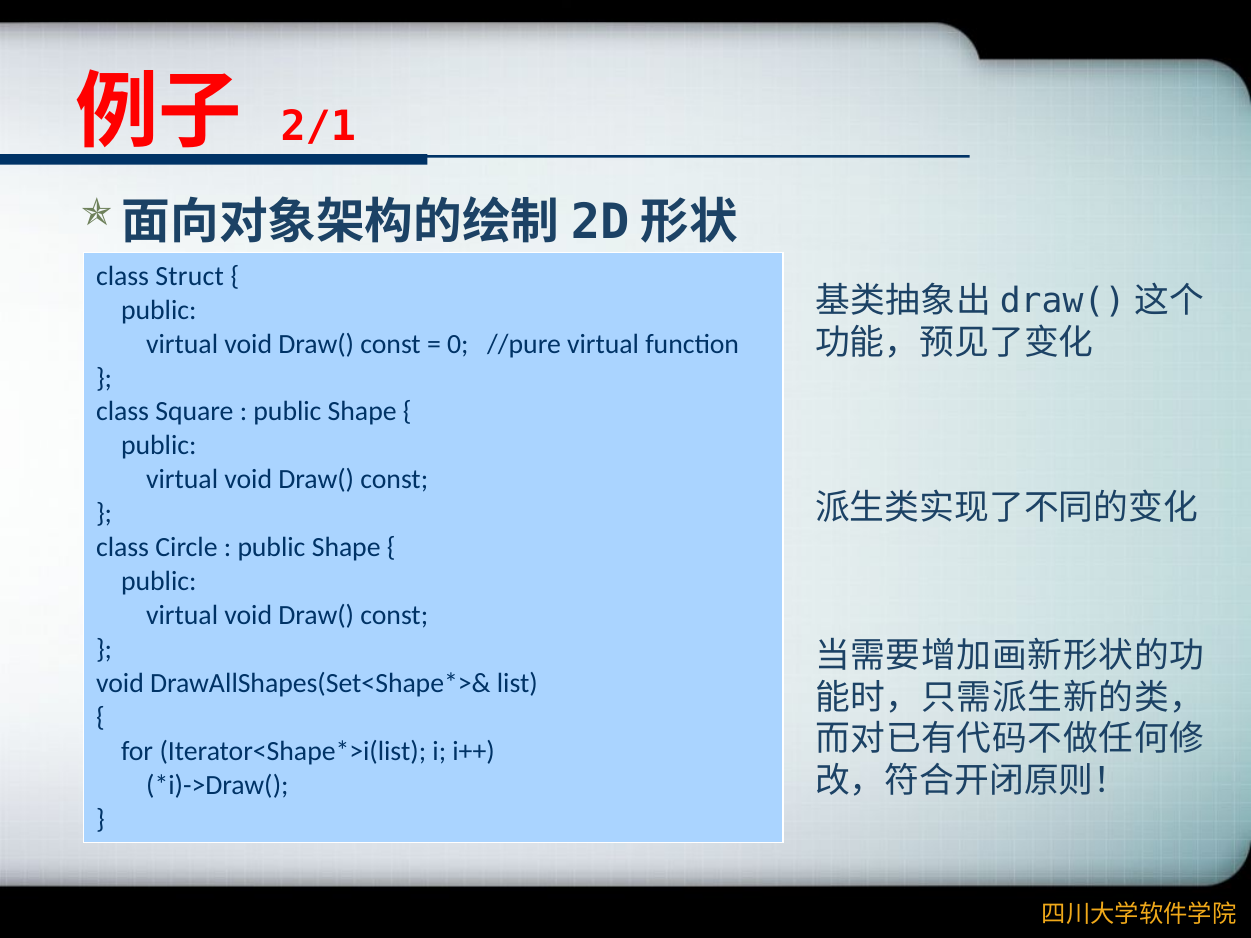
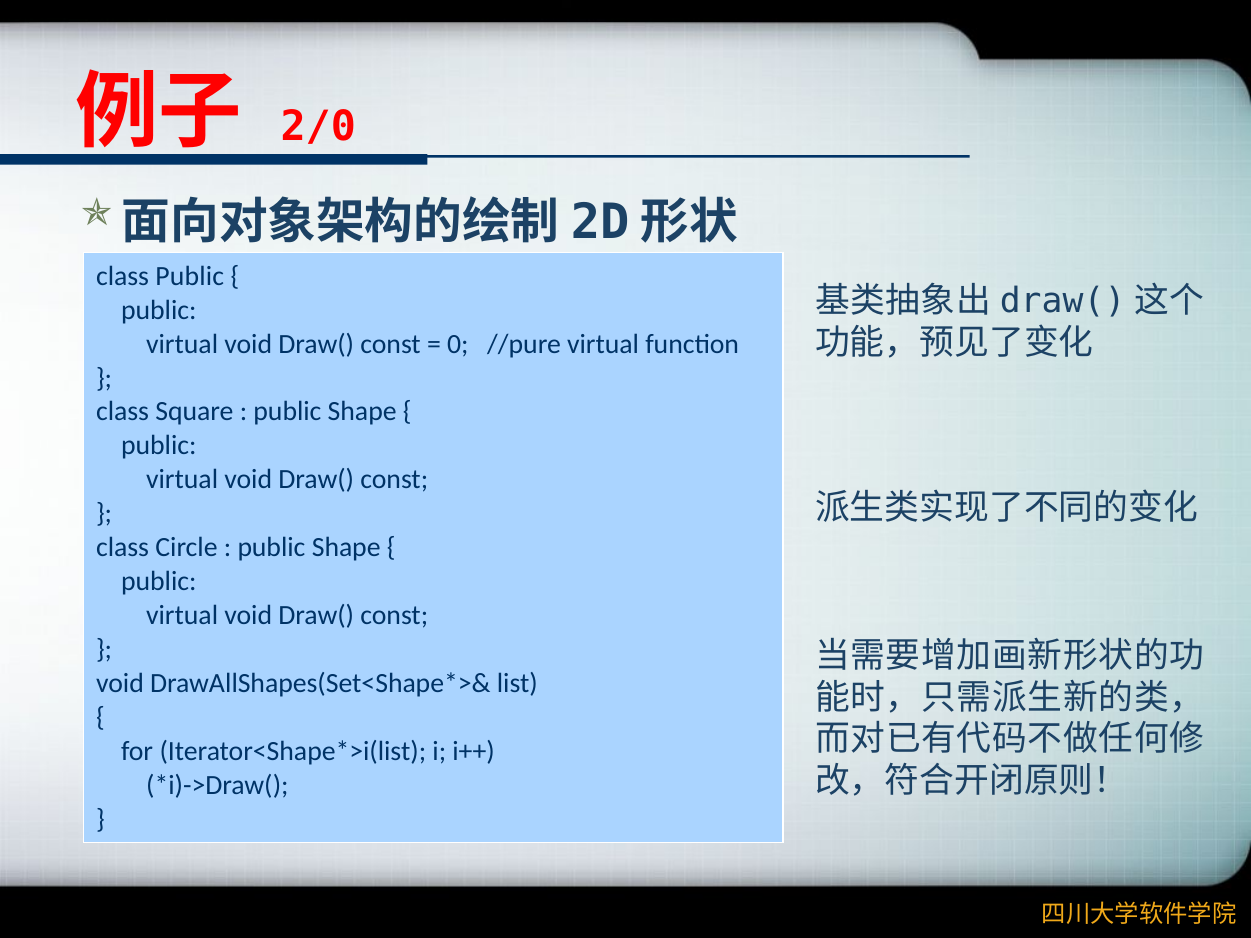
2/1: 2/1 -> 2/0 (318, 127)
class Struct: Struct -> Public (190, 276)
